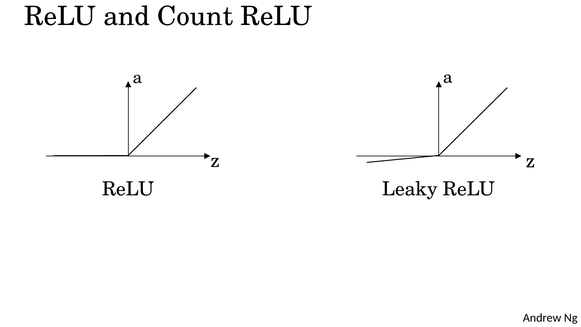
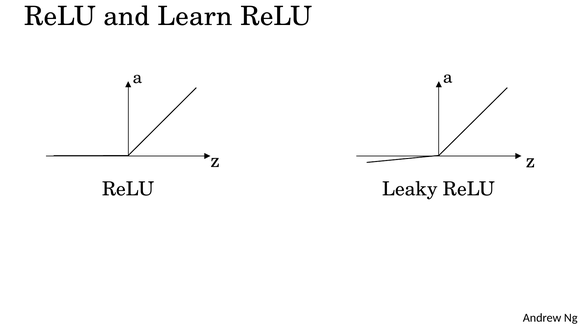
Count: Count -> Learn (195, 16)
